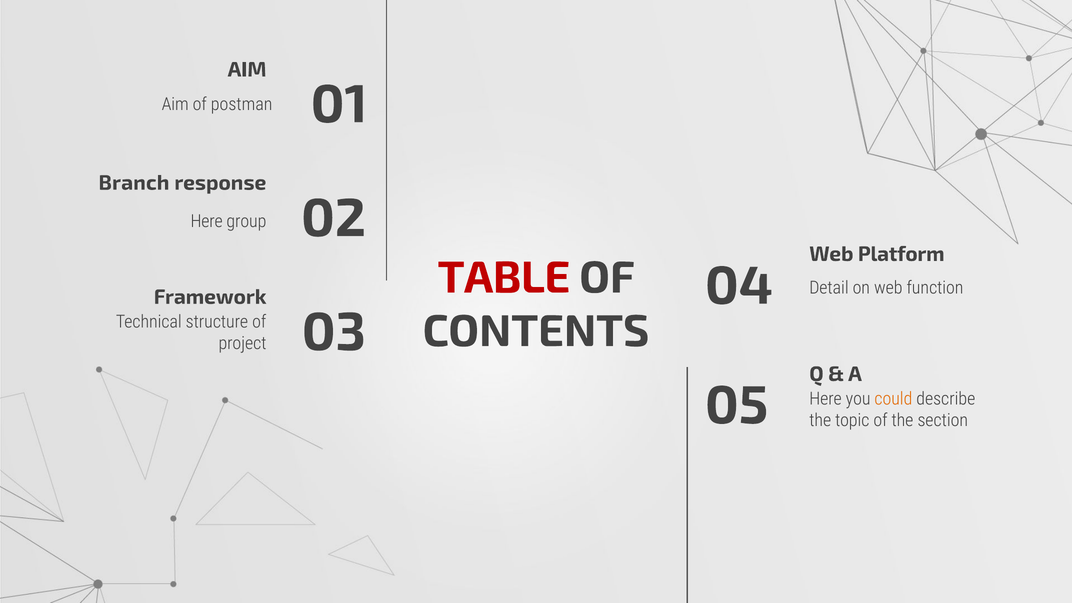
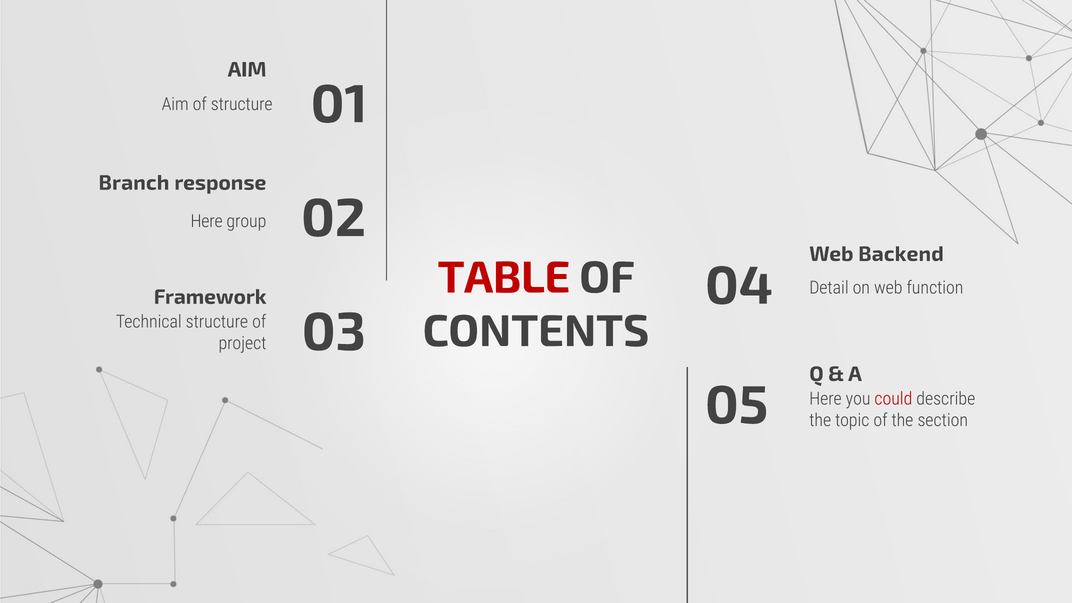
of postman: postman -> structure (242, 104)
Platform: Platform -> Backend (901, 254)
could colour: orange -> red (893, 399)
